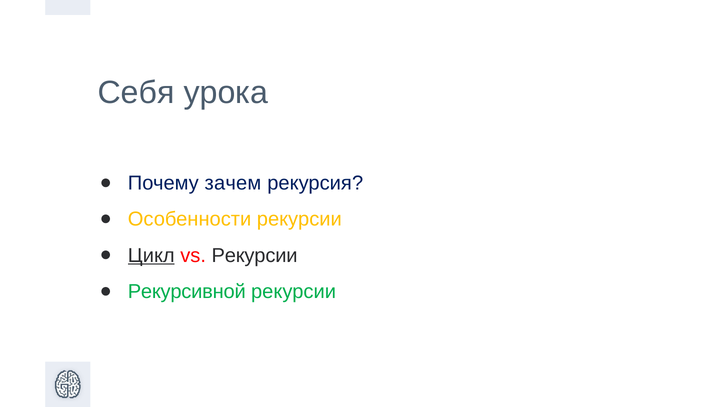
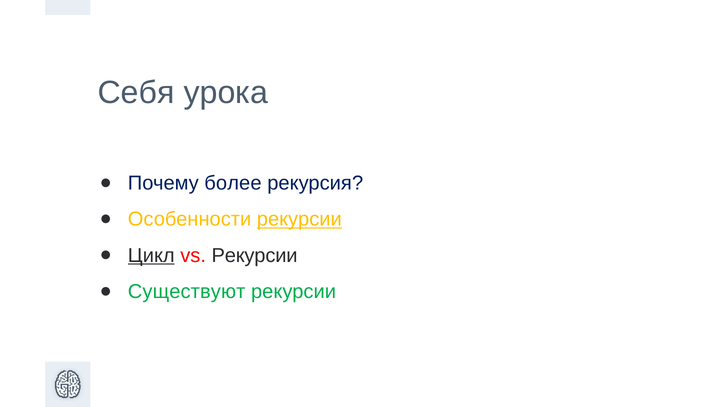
зачем: зачем -> более (233, 183)
рекурсии underline: none -> present (299, 219)
Рекурсивной: Рекурсивной -> Существуют (187, 291)
